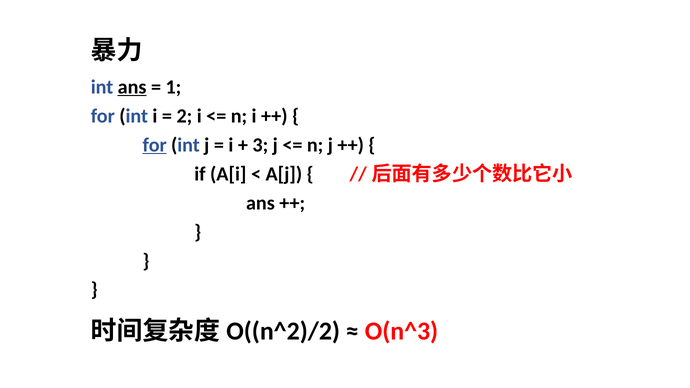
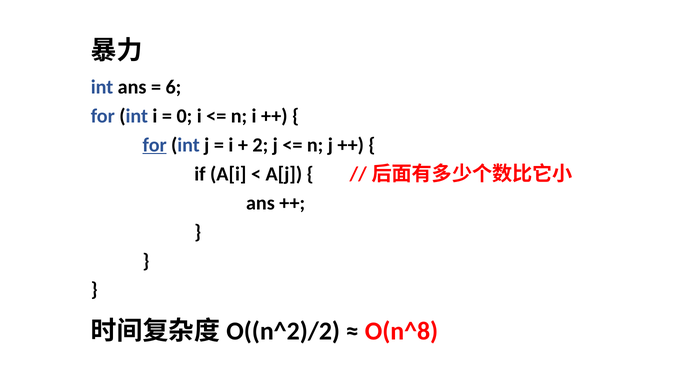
ans underline: present -> none (132, 87)
1: 1 -> 6 (173, 87)
2: 2 -> 0 (184, 116)
3: 3 -> 2 (260, 145)
O(n^3: O(n^3 -> O(n^8 (401, 332)
